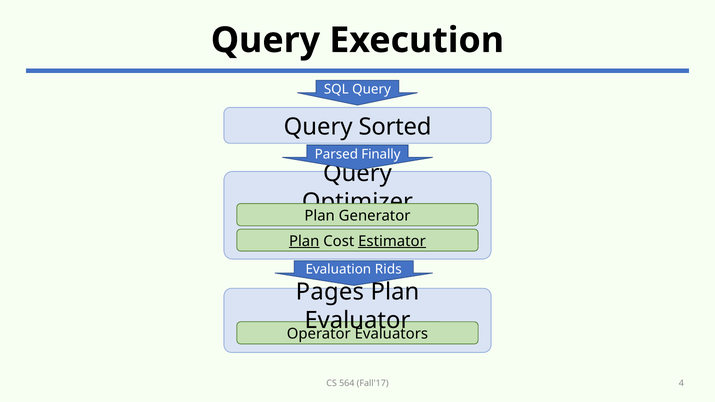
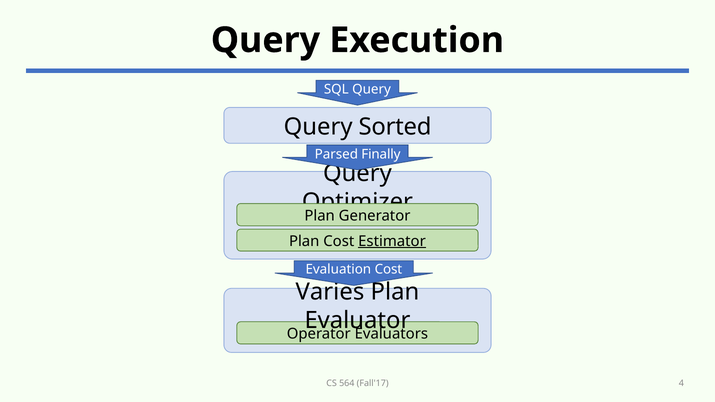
Plan underline: present -> none (304, 241)
Evaluation Rids: Rids -> Cost (388, 269)
Pages: Pages -> Varies (330, 292)
